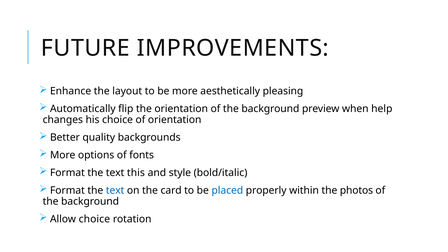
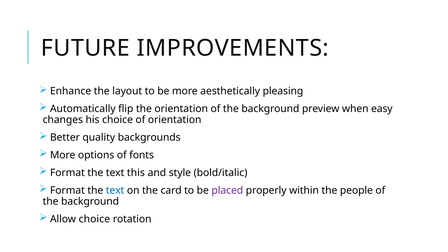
help: help -> easy (382, 109)
placed colour: blue -> purple (227, 190)
photos: photos -> people (356, 190)
